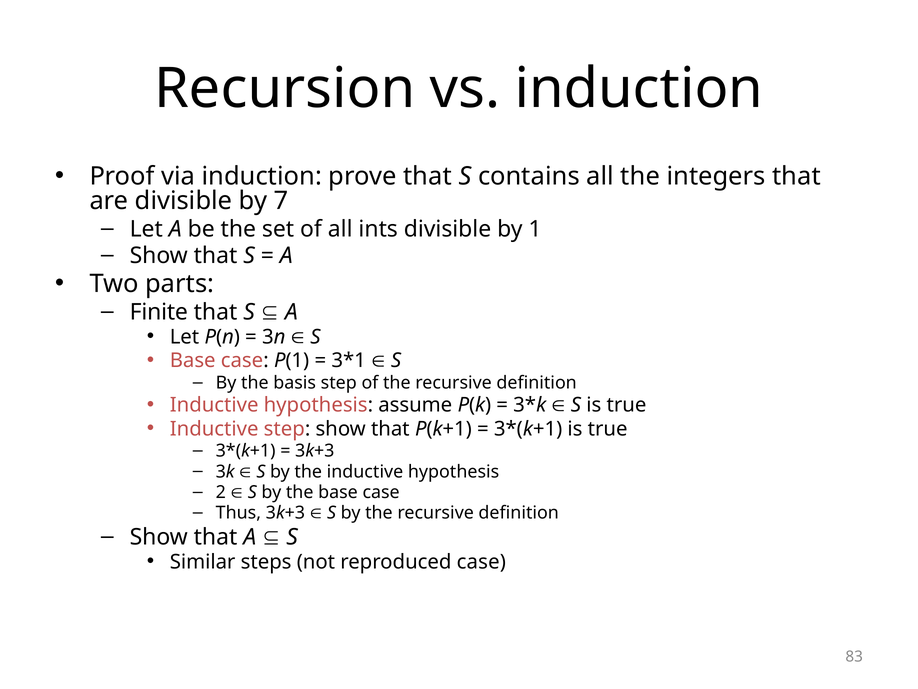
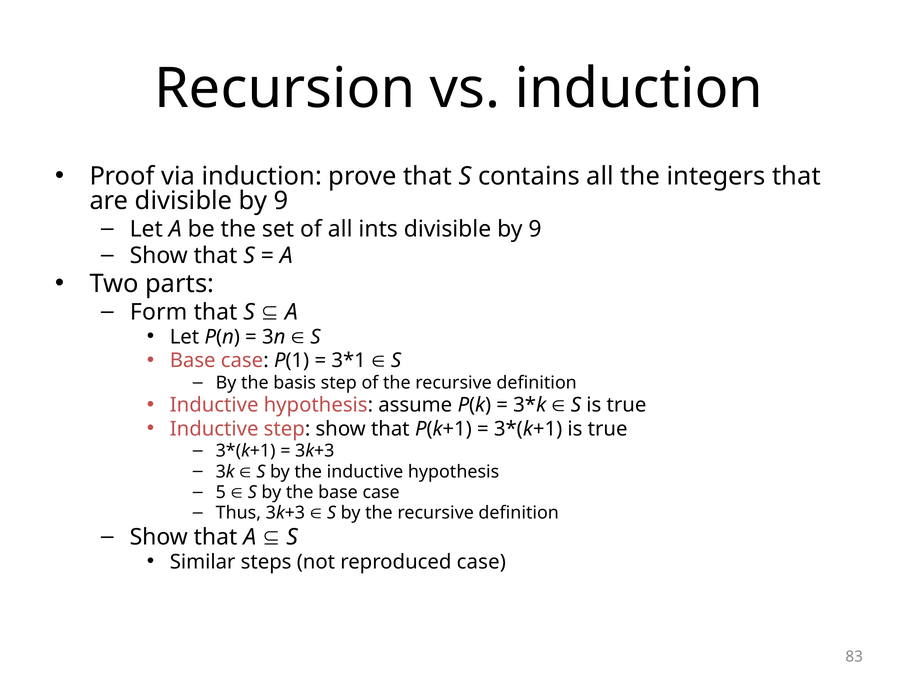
are divisible by 7: 7 -> 9 (281, 201)
ints divisible by 1: 1 -> 9 (535, 229)
Finite: Finite -> Form (159, 312)
2: 2 -> 5 (221, 492)
